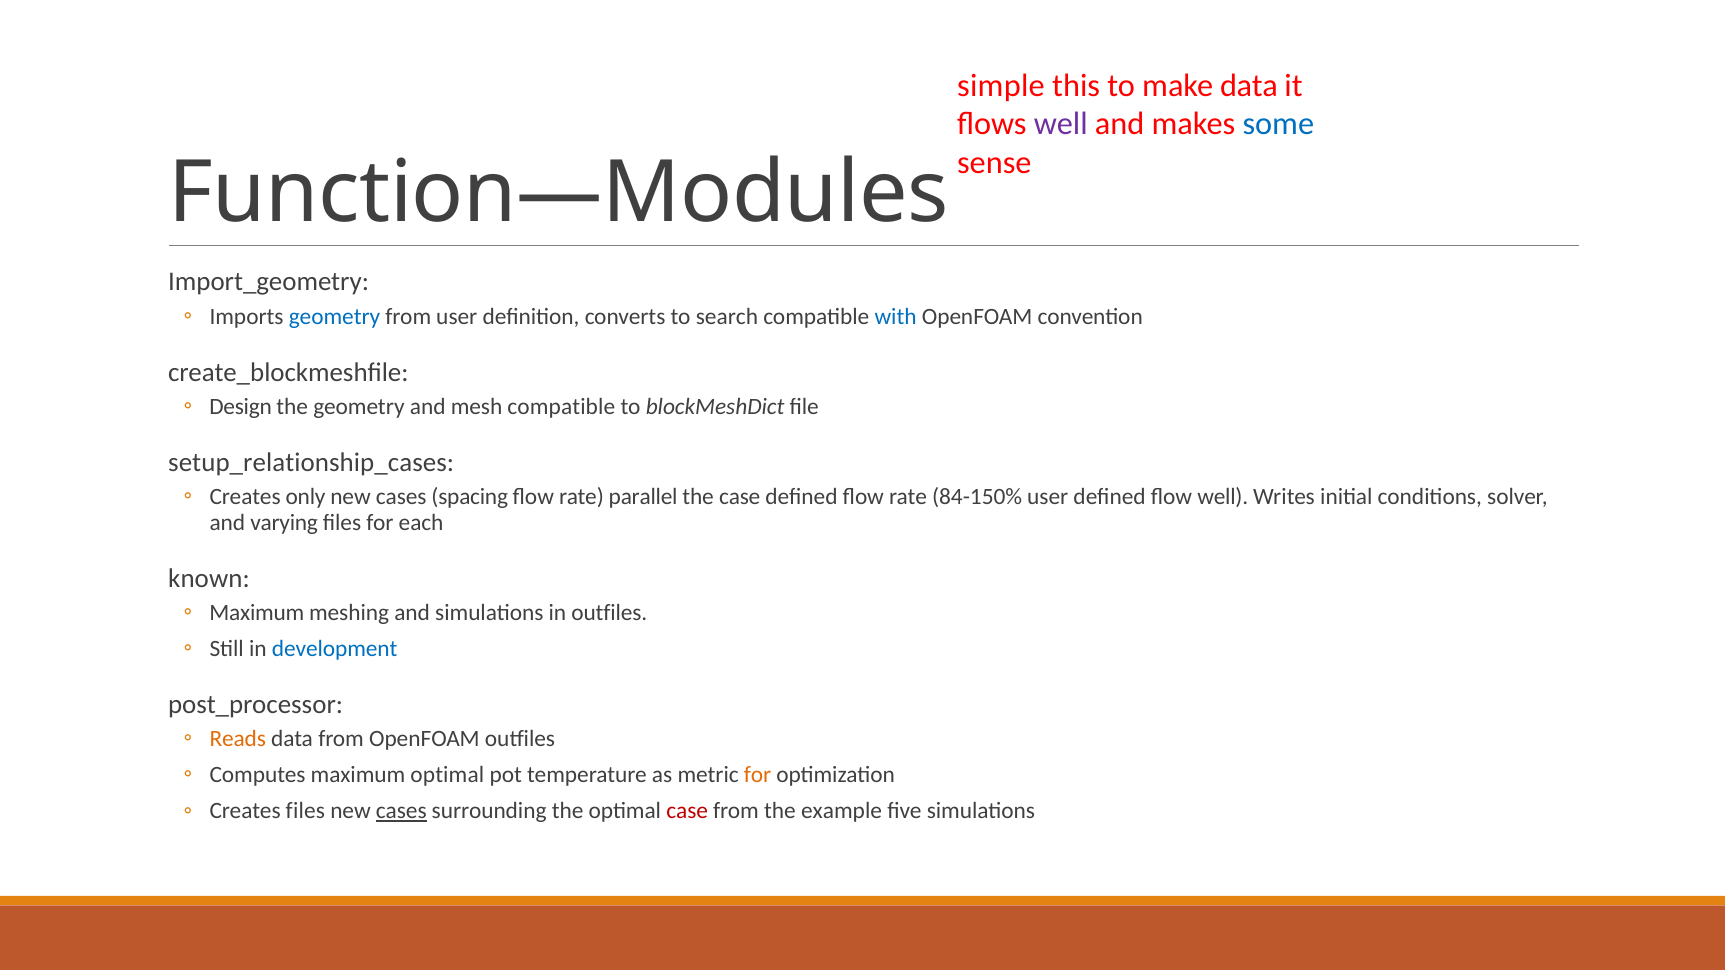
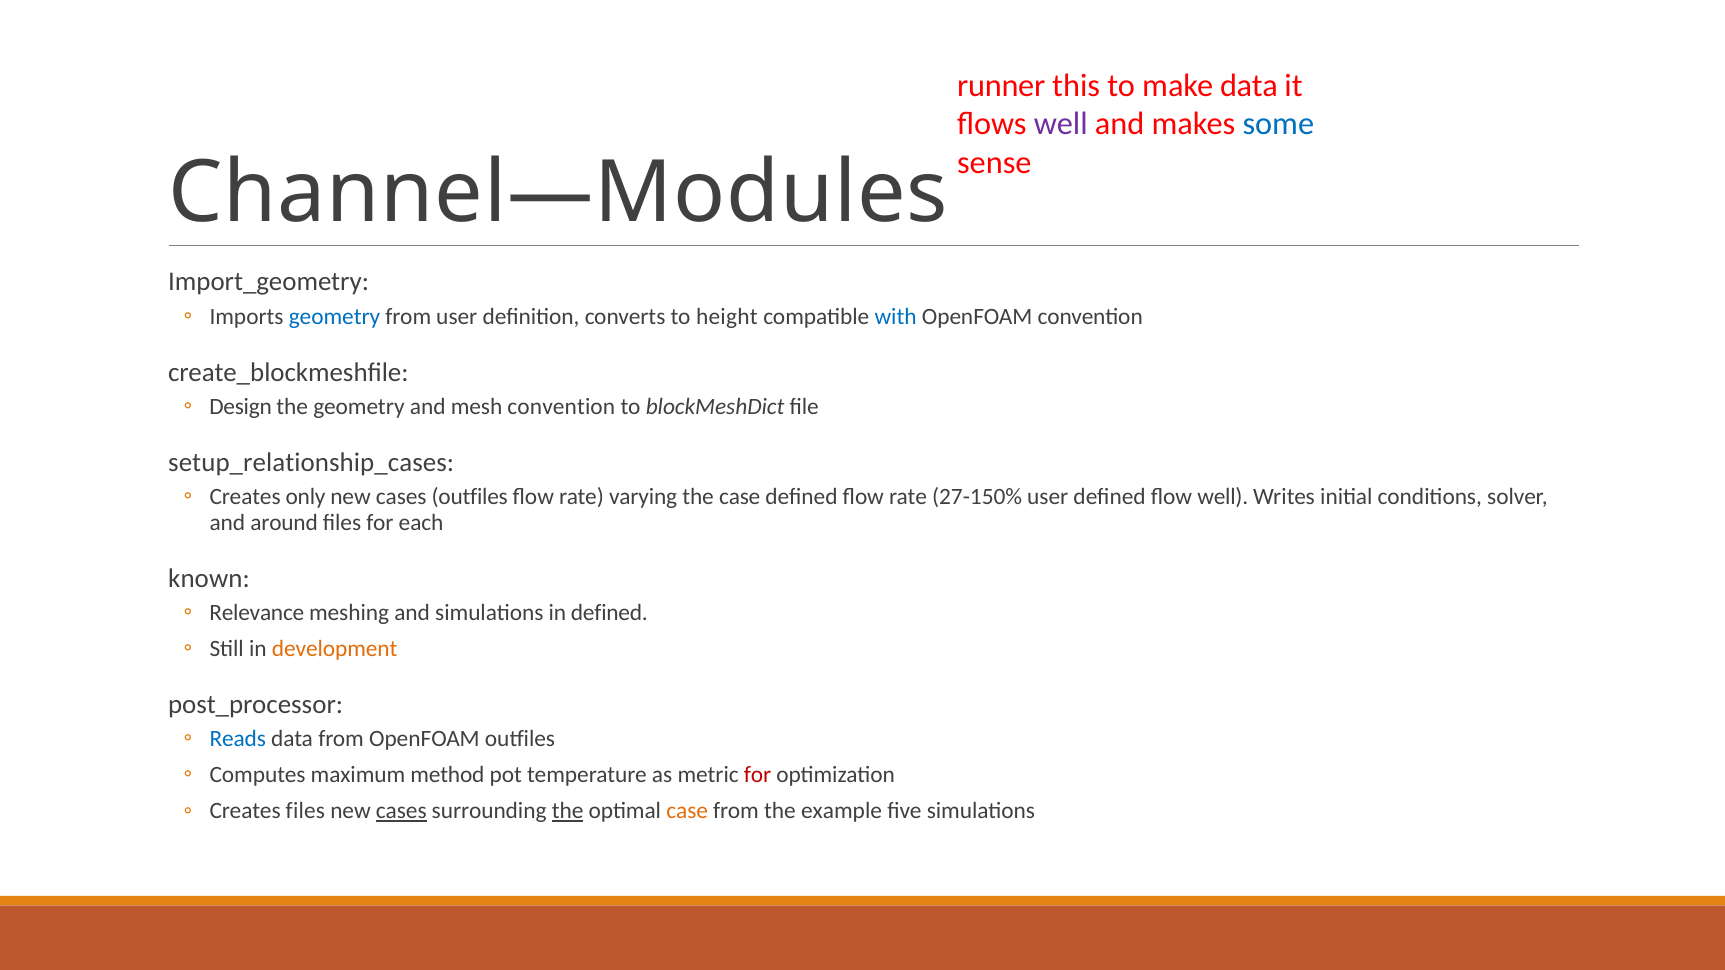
simple: simple -> runner (1001, 85)
Function—Modules: Function—Modules -> Channel—Modules (558, 193)
search: search -> height (727, 316)
mesh compatible: compatible -> convention (561, 407)
cases spacing: spacing -> outfiles (470, 497)
parallel: parallel -> varying (643, 497)
84-150%: 84-150% -> 27-150% (977, 497)
varying: varying -> around (284, 522)
Maximum: Maximum -> Relevance (257, 613)
in outfiles: outfiles -> defined (609, 613)
development colour: blue -> orange (335, 649)
Reads colour: orange -> blue (238, 739)
maximum optimal: optimal -> method (447, 775)
for colour: orange -> red (758, 775)
the underline: none -> present (568, 811)
case colour: red -> orange (687, 811)
